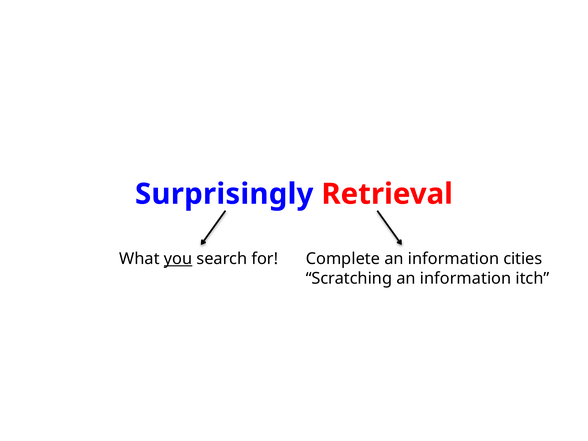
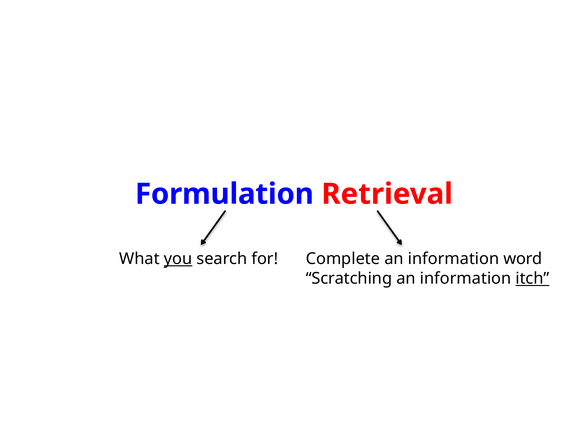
Surprisingly: Surprisingly -> Formulation (224, 194)
cities: cities -> word (523, 259)
itch underline: none -> present (532, 278)
